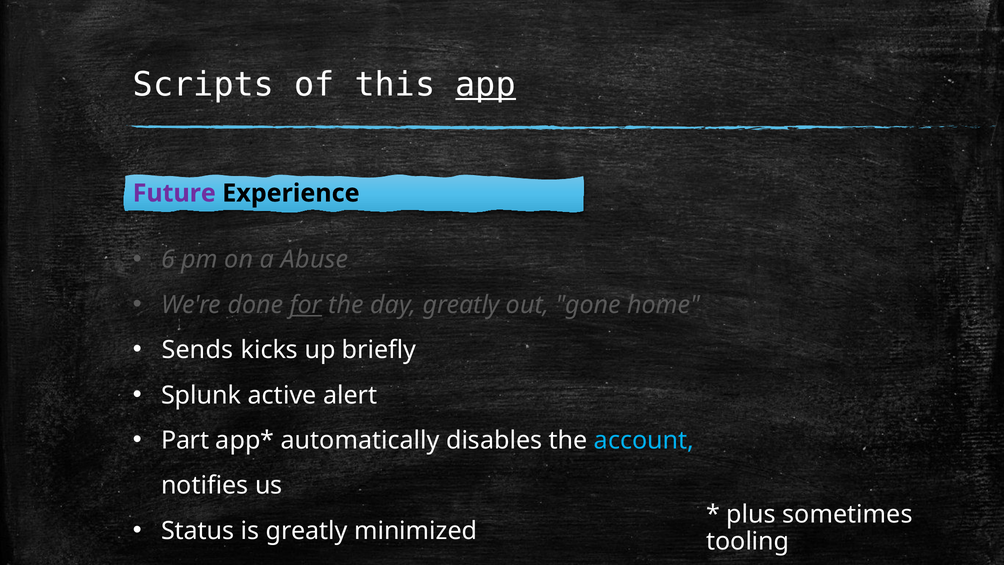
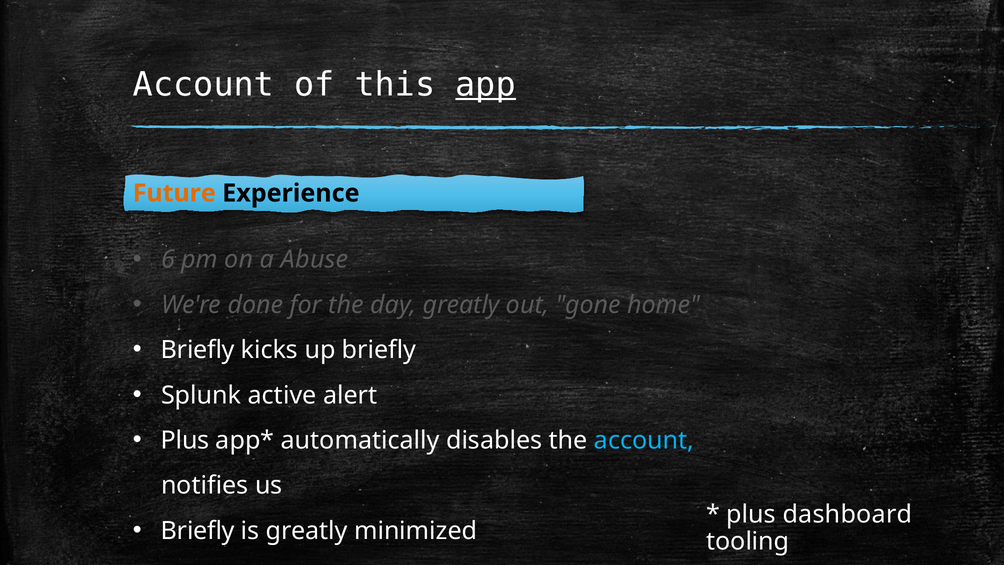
Scripts: Scripts -> Account (203, 85)
Future colour: purple -> orange (174, 193)
for underline: present -> none (306, 305)
Sends: Sends -> Briefly (198, 350)
Part: Part -> Plus (185, 440)
sometimes: sometimes -> dashboard (847, 514)
Status: Status -> Briefly (198, 531)
